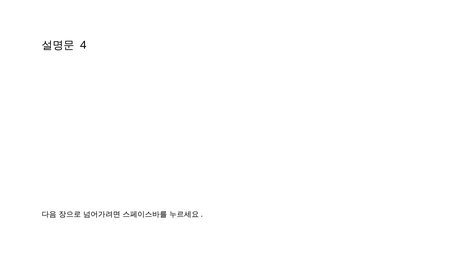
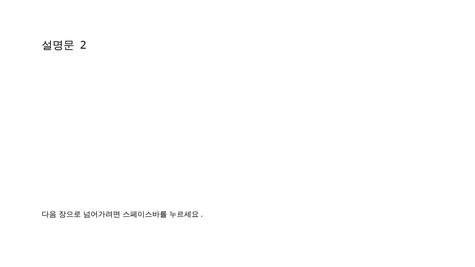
4: 4 -> 2 (83, 45)
